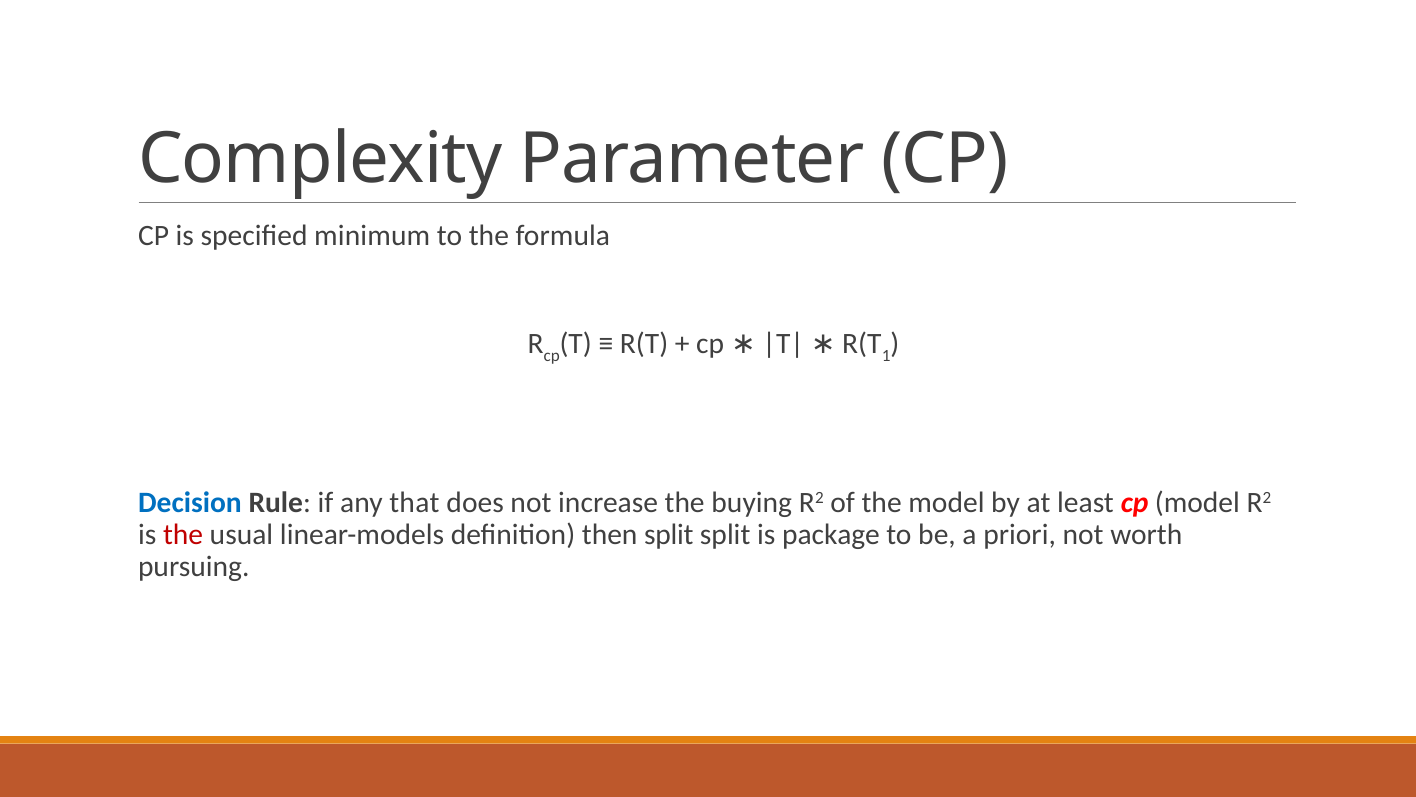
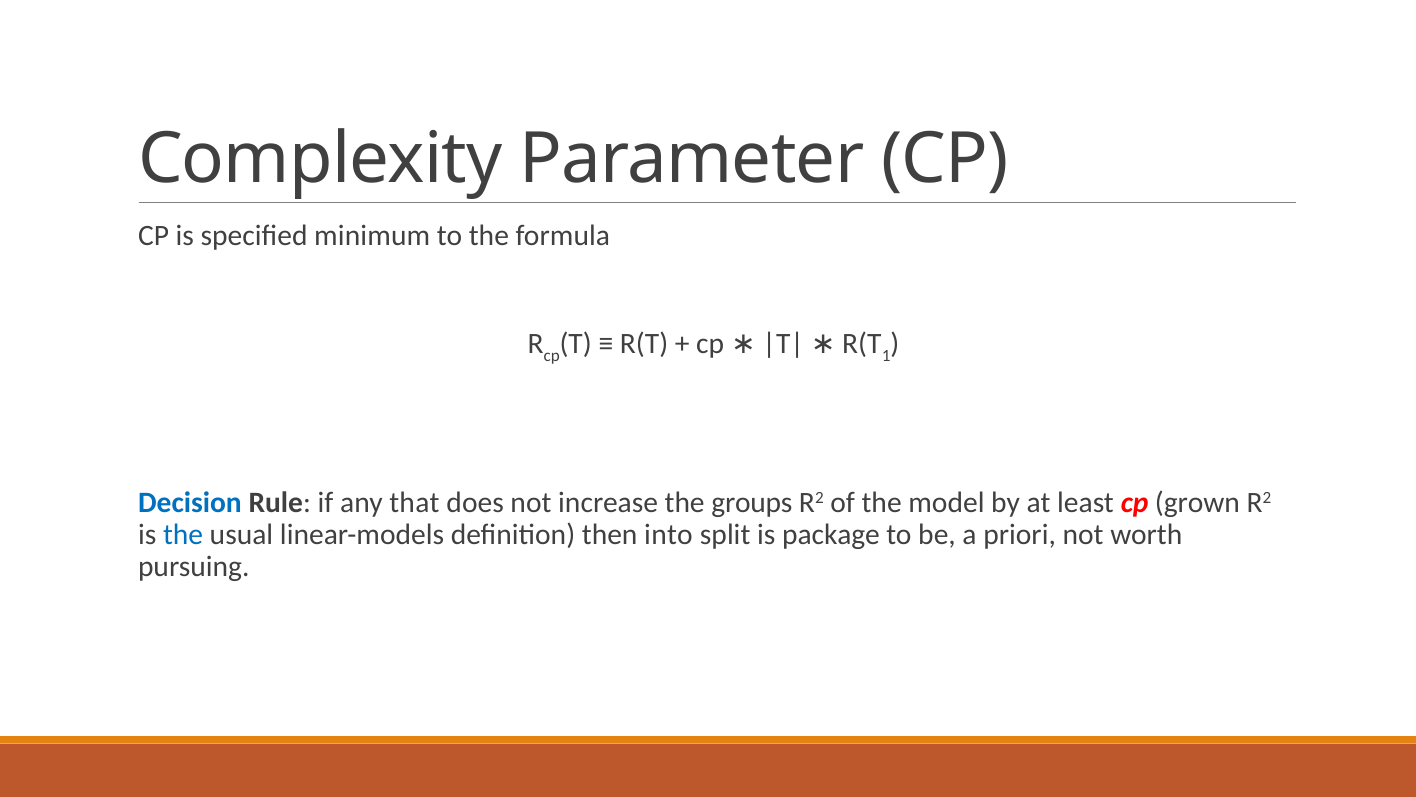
buying: buying -> groups (752, 502)
cp model: model -> grown (1197, 502)
the colour: red -> blue (183, 534)
then split: split -> into (668, 534)
